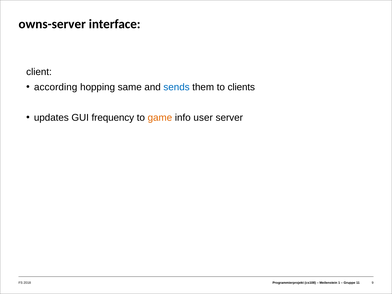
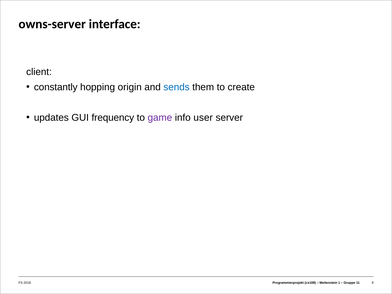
according: according -> constantly (56, 87)
same: same -> origin (130, 87)
clients: clients -> create (241, 87)
game colour: orange -> purple (160, 118)
